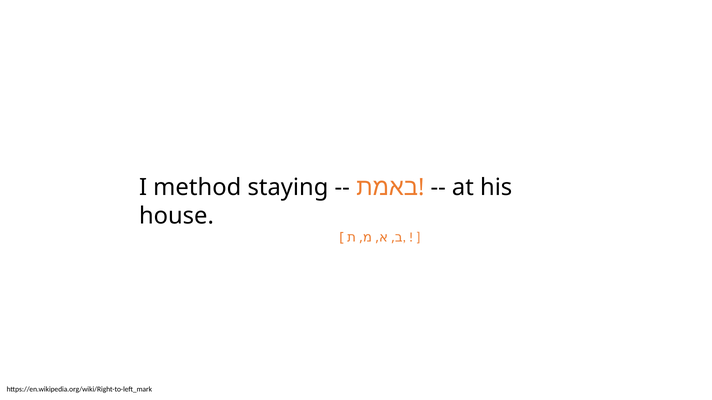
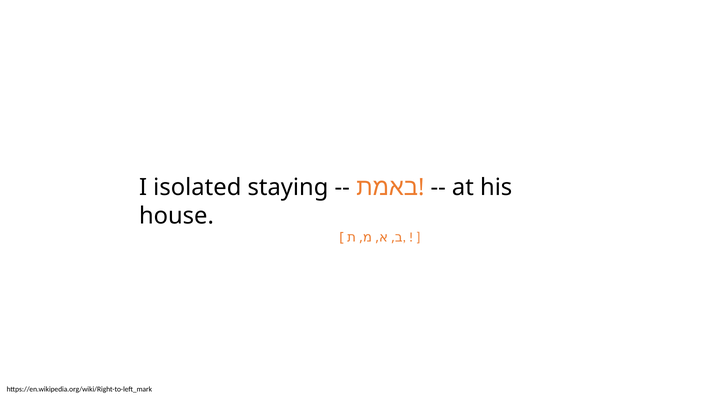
method: method -> isolated (197, 188)
